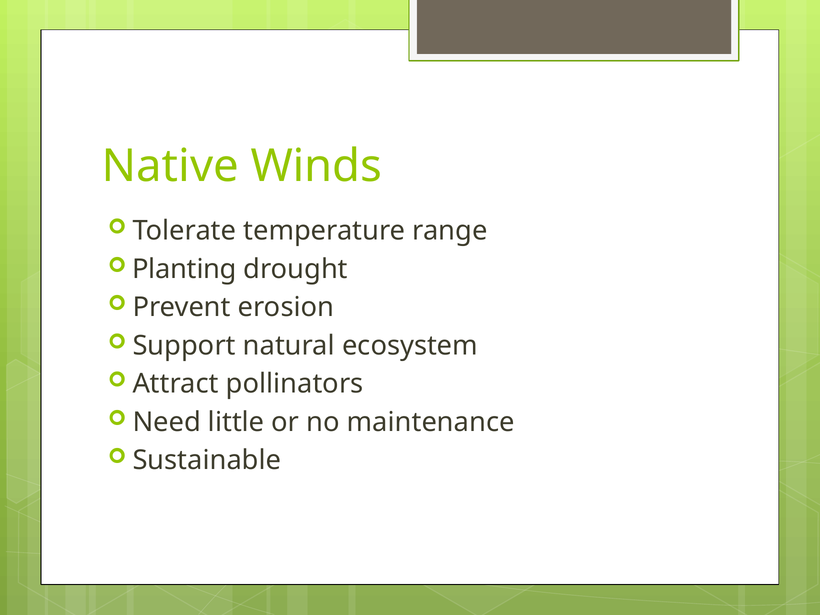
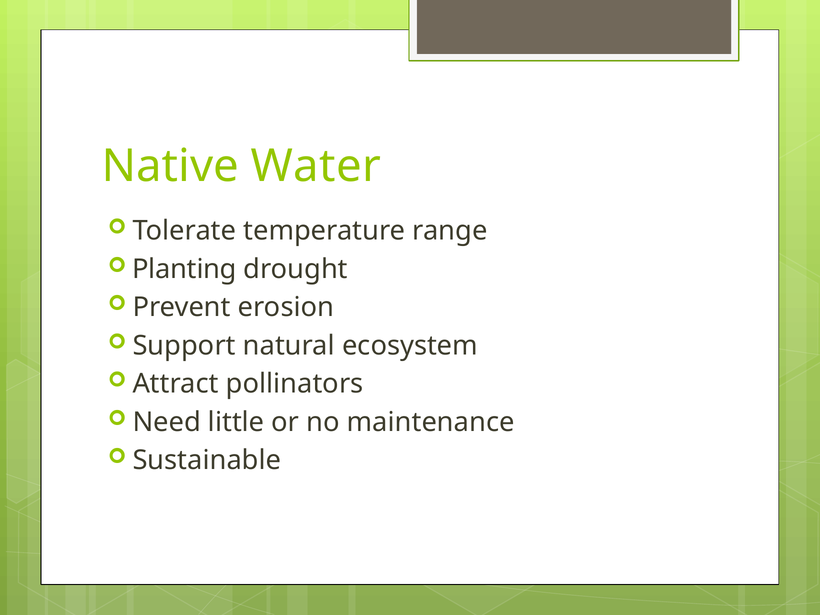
Winds: Winds -> Water (316, 166)
